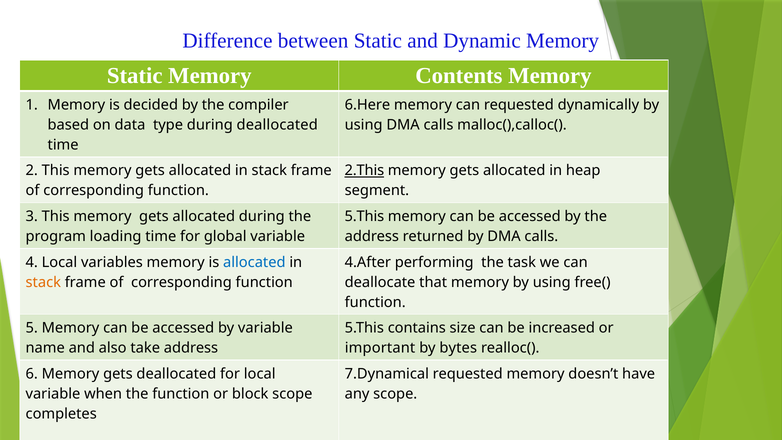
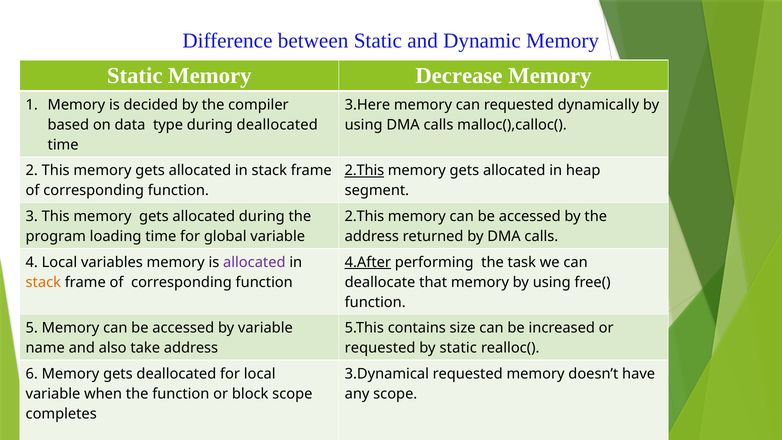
Contents: Contents -> Decrease (459, 76)
6.Here: 6.Here -> 3.Here (367, 105)
5.This: 5.This -> 2.This (364, 216)
allocated colour: blue -> purple (254, 262)
4.After underline: none -> present (368, 262)
important: important -> requested (380, 348)
by bytes: bytes -> static (458, 348)
7.Dynamical: 7.Dynamical -> 3.Dynamical (387, 374)
